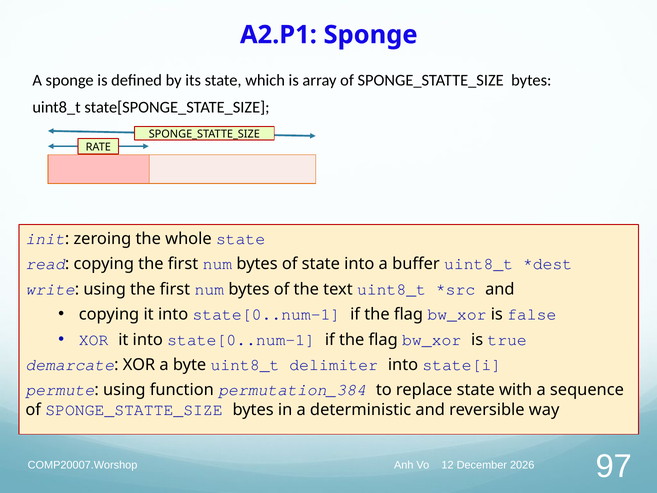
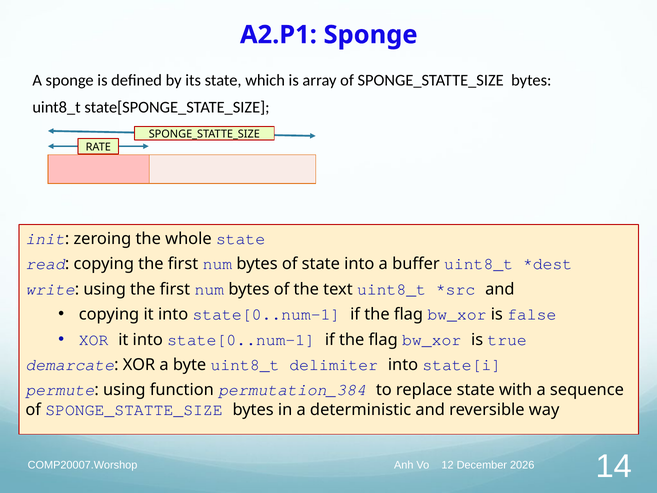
97: 97 -> 14 (614, 466)
